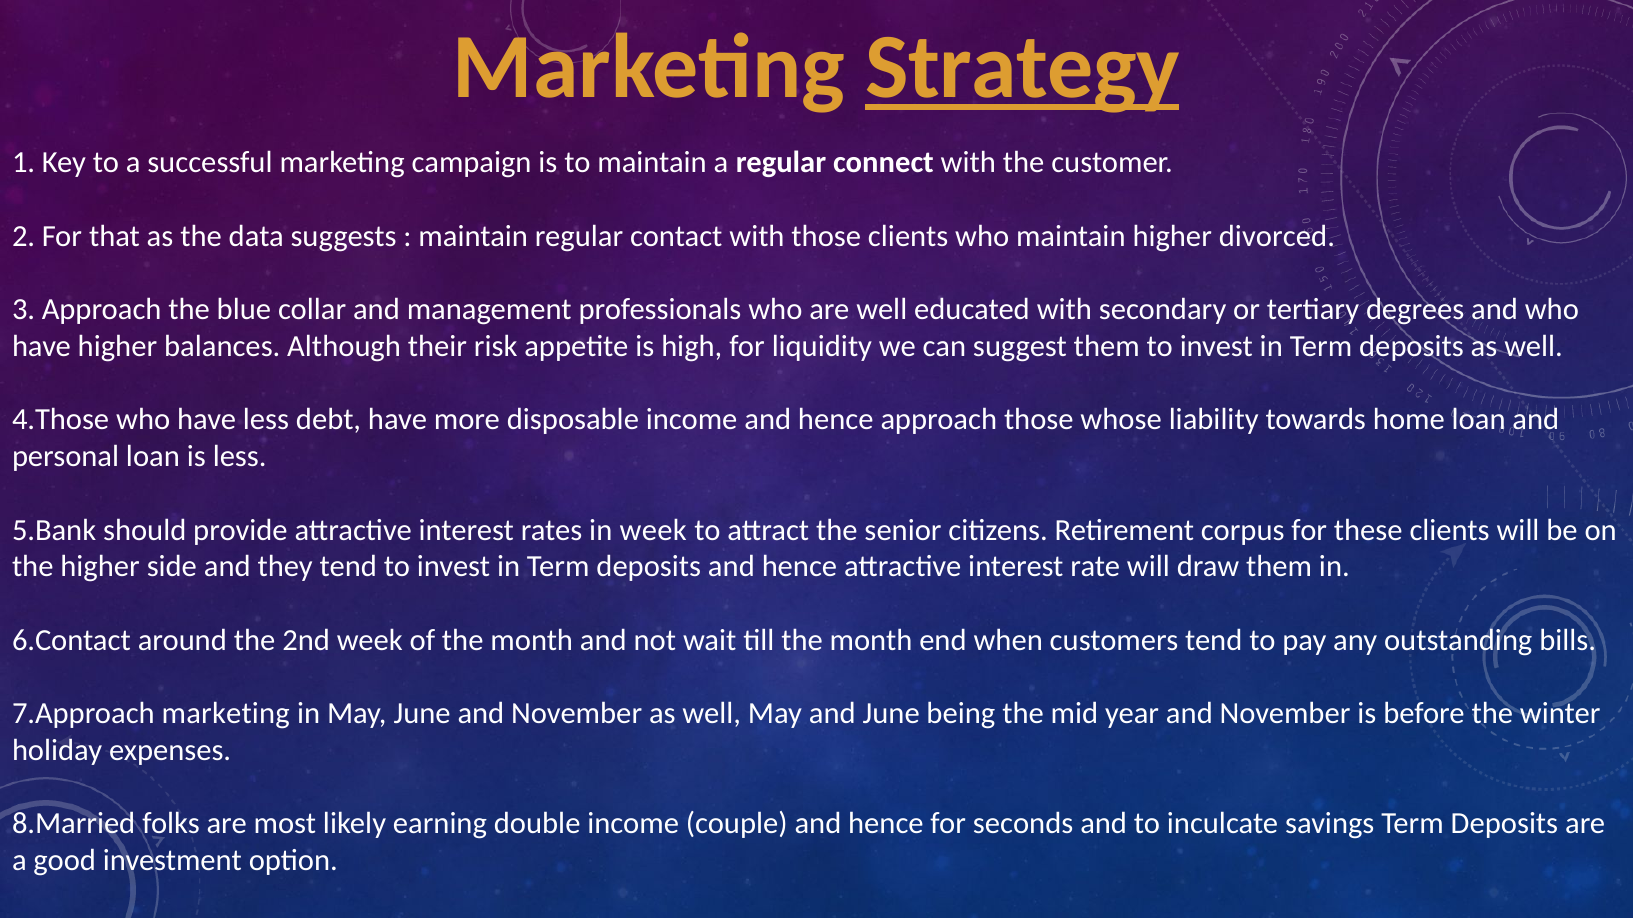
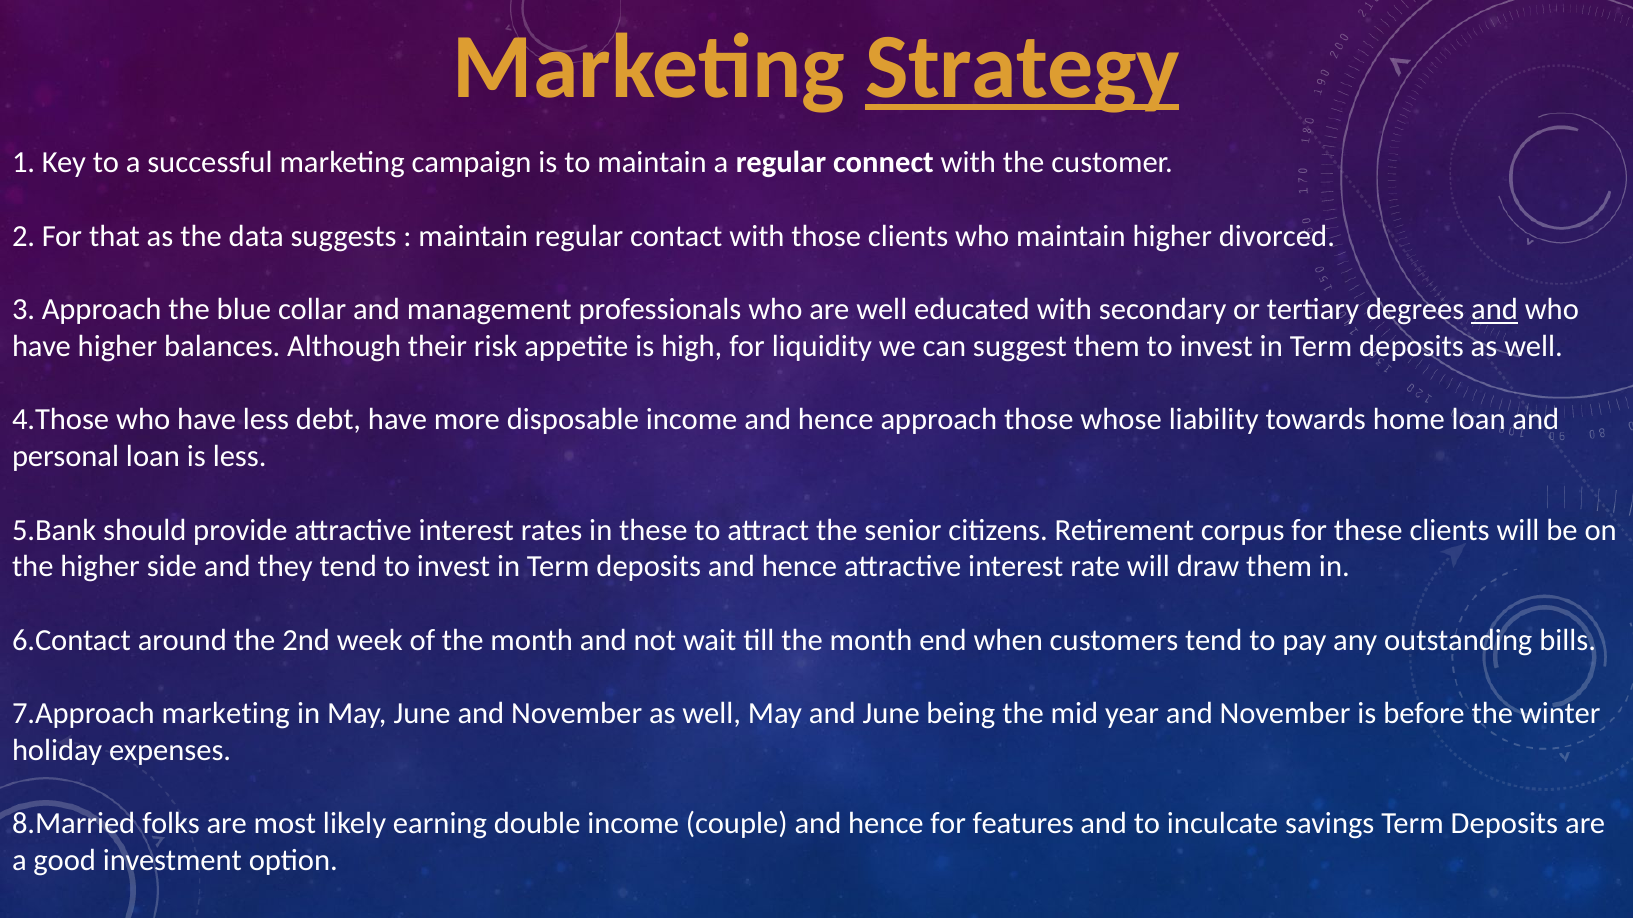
and underline: none -> present (1495, 310)
in week: week -> these (653, 530)
seconds: seconds -> features (1023, 824)
